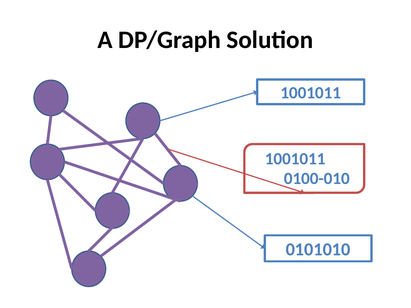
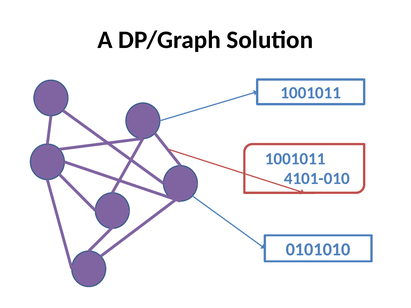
0100-010: 0100-010 -> 4101-010 (317, 179)
